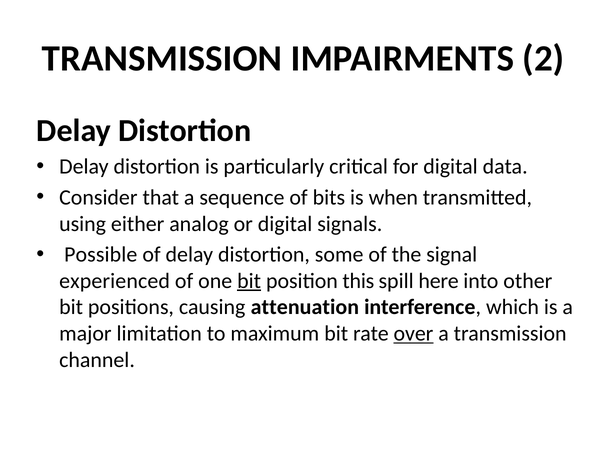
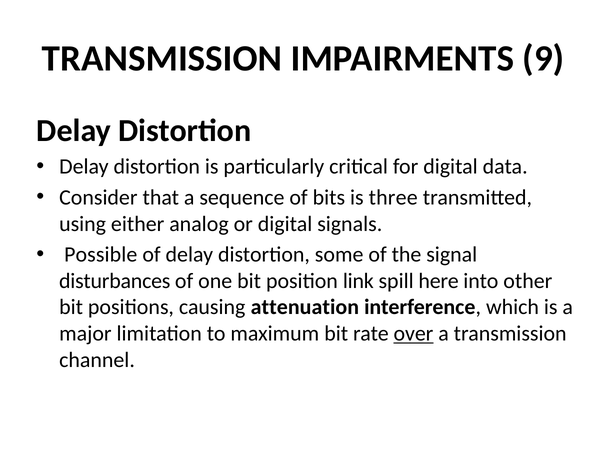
2: 2 -> 9 (543, 59)
when: when -> three (393, 198)
experienced: experienced -> disturbances (115, 281)
bit underline: present -> none (249, 281)
this: this -> link (358, 281)
